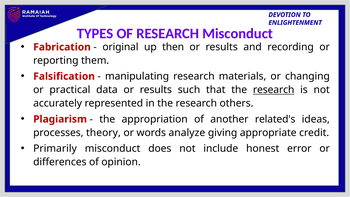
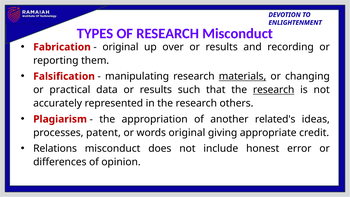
then: then -> over (173, 47)
materials underline: none -> present (243, 76)
theory: theory -> patent (103, 133)
words analyze: analyze -> original (187, 133)
Primarily: Primarily -> Relations (55, 148)
